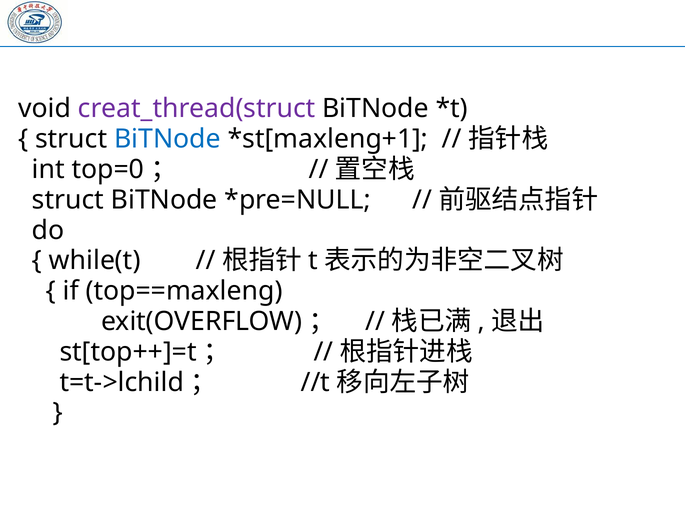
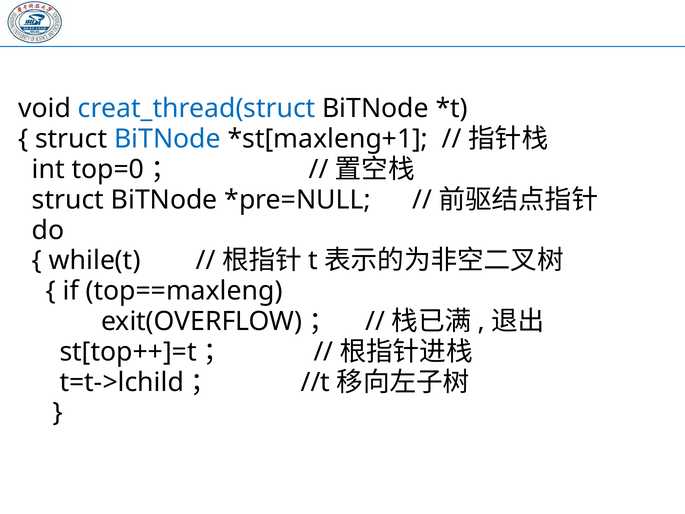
creat_thread(struct colour: purple -> blue (197, 109)
